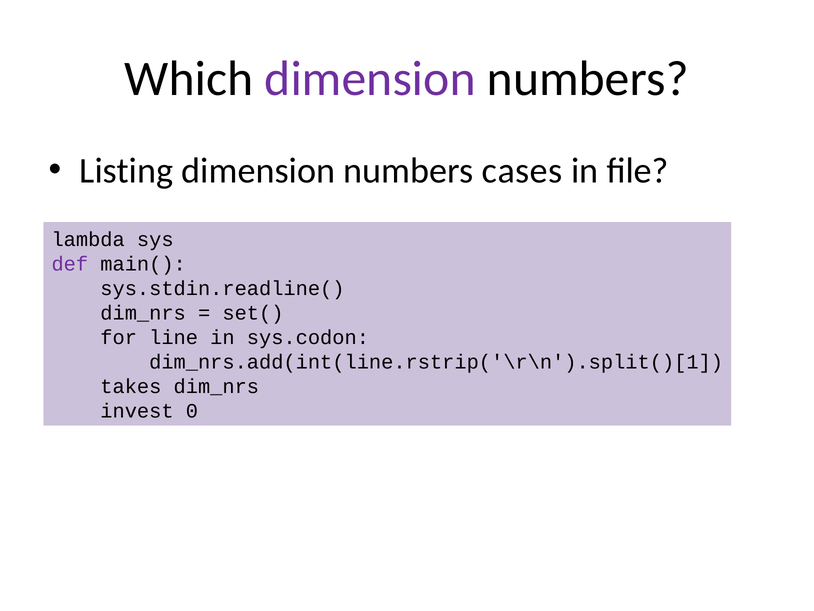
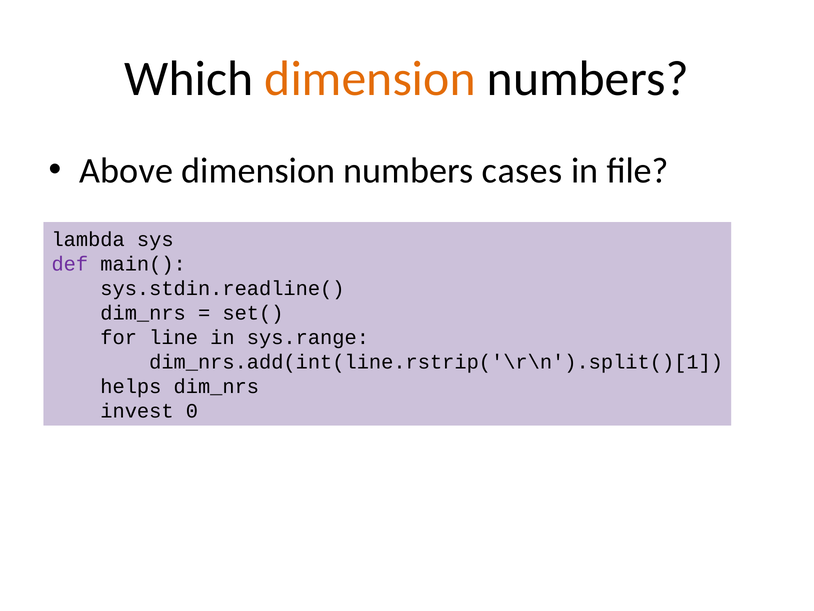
dimension colour: purple -> orange (370, 79)
Listing: Listing -> Above (126, 171)
sys.codon: sys.codon -> sys.range (308, 337)
takes: takes -> helps (131, 386)
